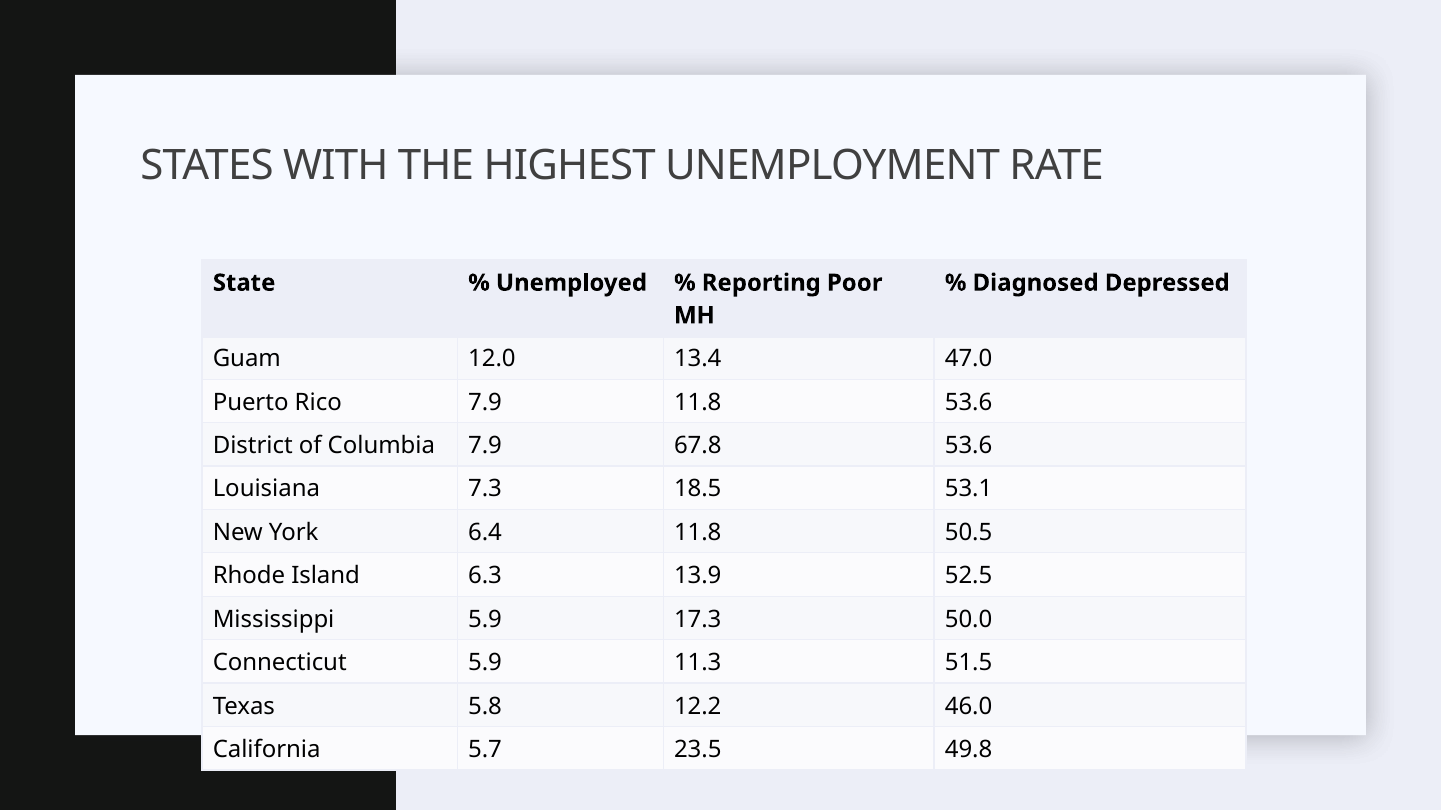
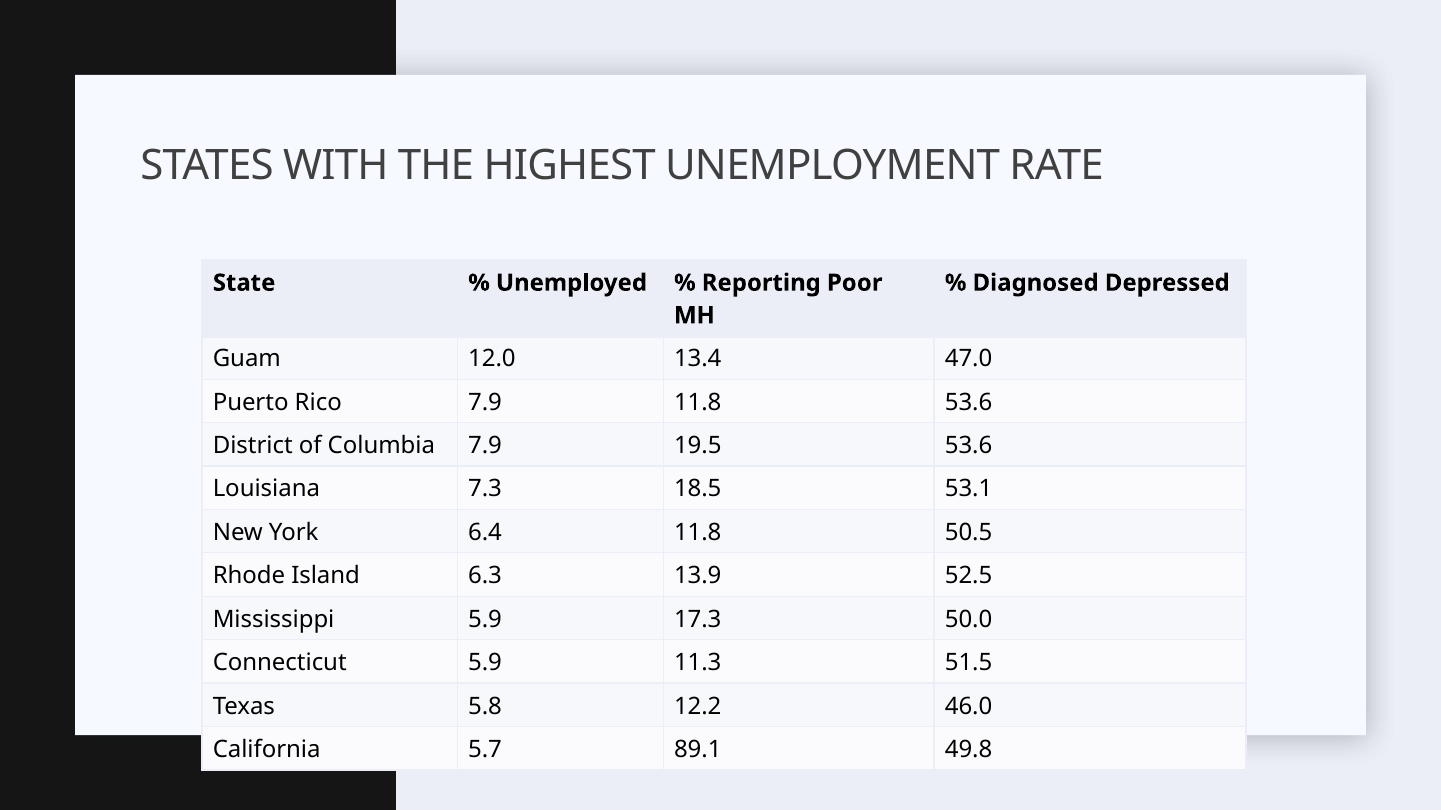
67.8: 67.8 -> 19.5 (698, 446)
23.5: 23.5 -> 89.1 (698, 750)
